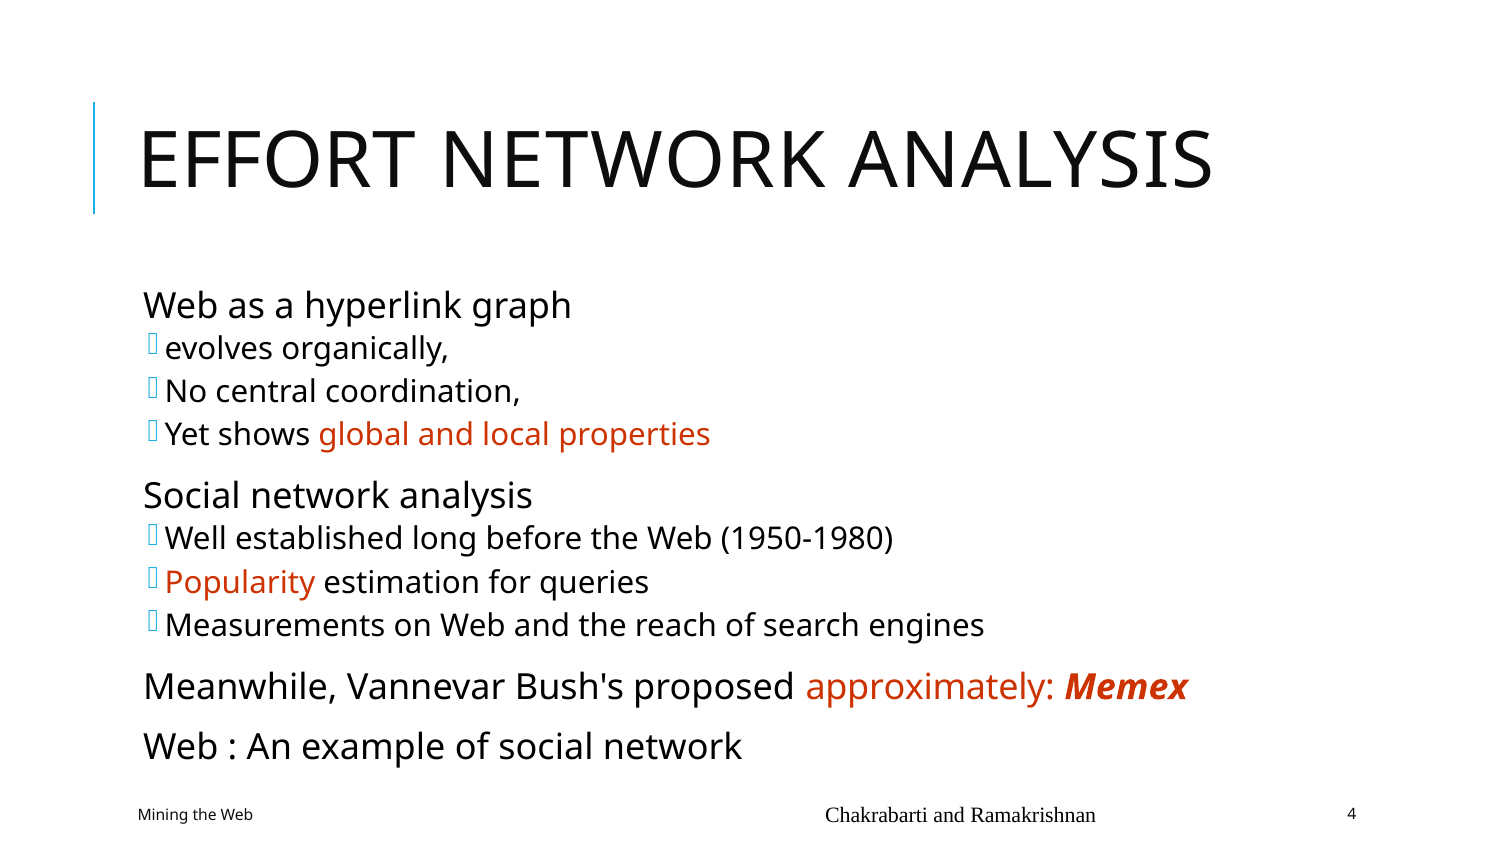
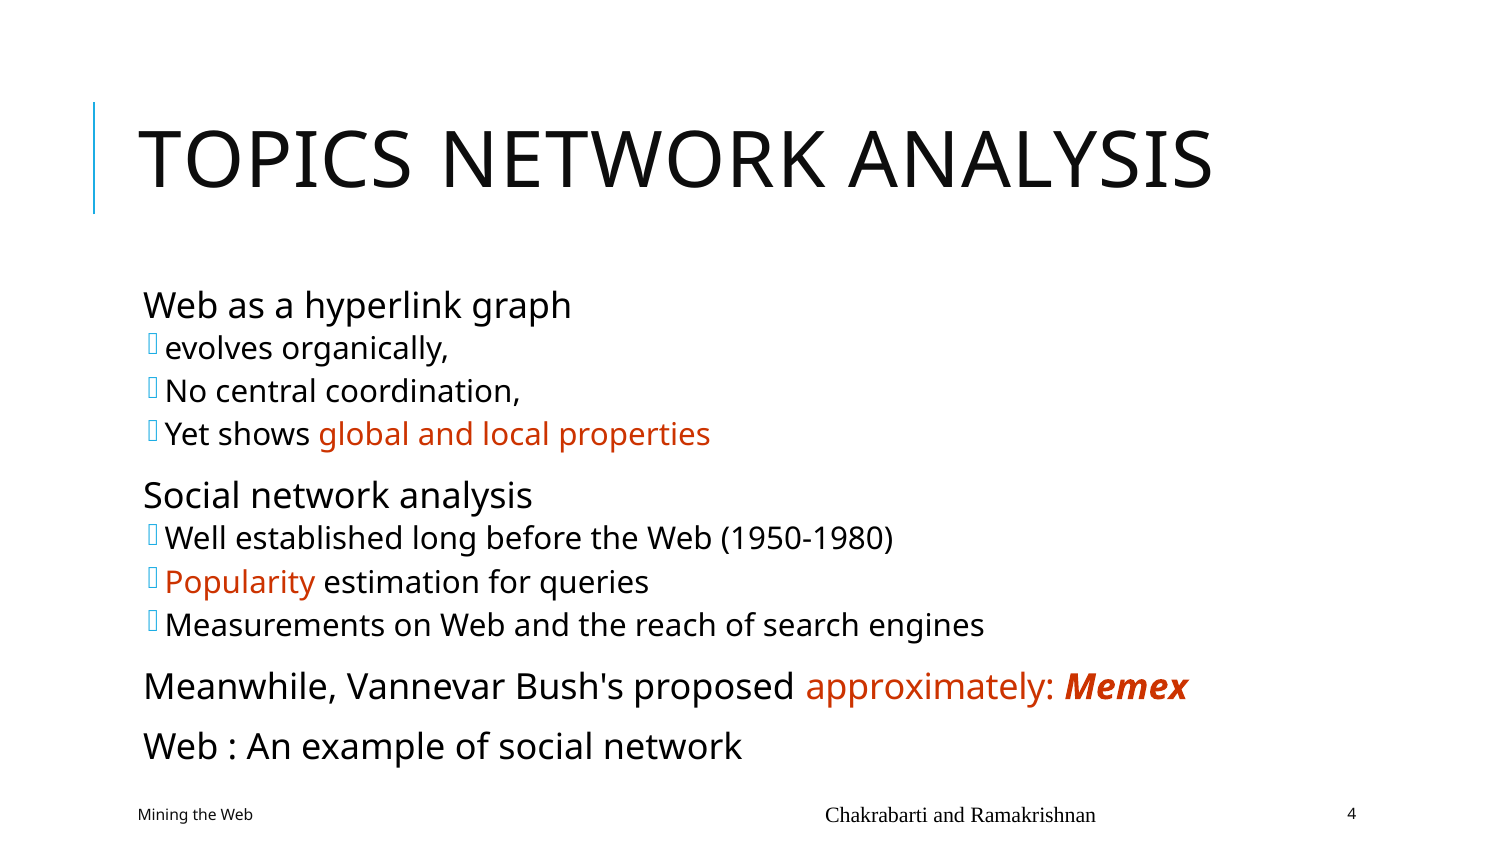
EFFORT: EFFORT -> TOPICS (276, 161)
